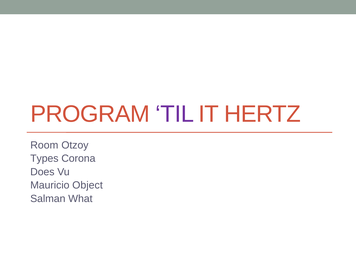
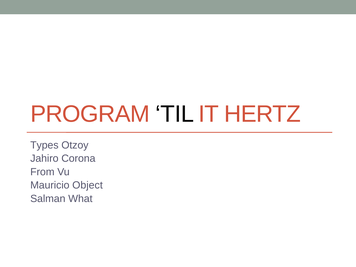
TIL colour: purple -> black (175, 114)
Room: Room -> Types (44, 145)
Types: Types -> Jahiro (44, 159)
Does: Does -> From (42, 172)
